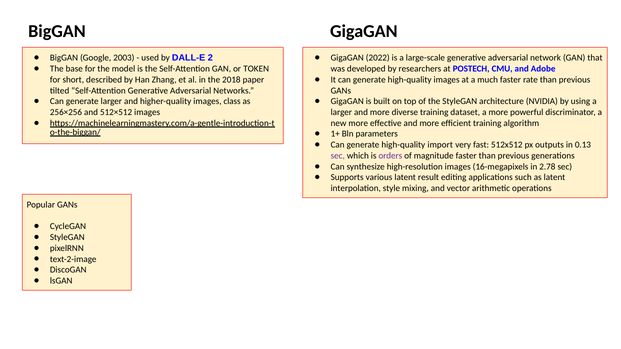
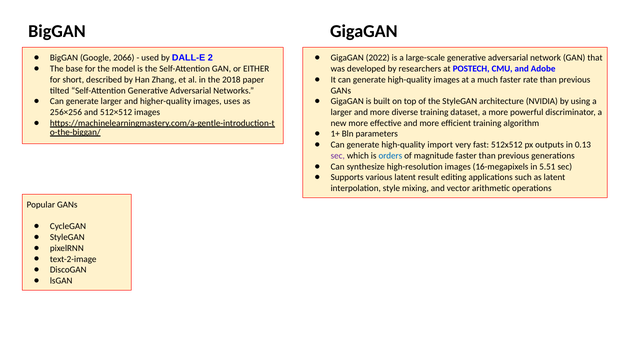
2003: 2003 -> 2066 (124, 58)
TOKEN: TOKEN -> EITHER (256, 69)
class: class -> uses (232, 101)
orders colour: purple -> blue (390, 156)
2.78: 2.78 -> 5.51 (547, 167)
